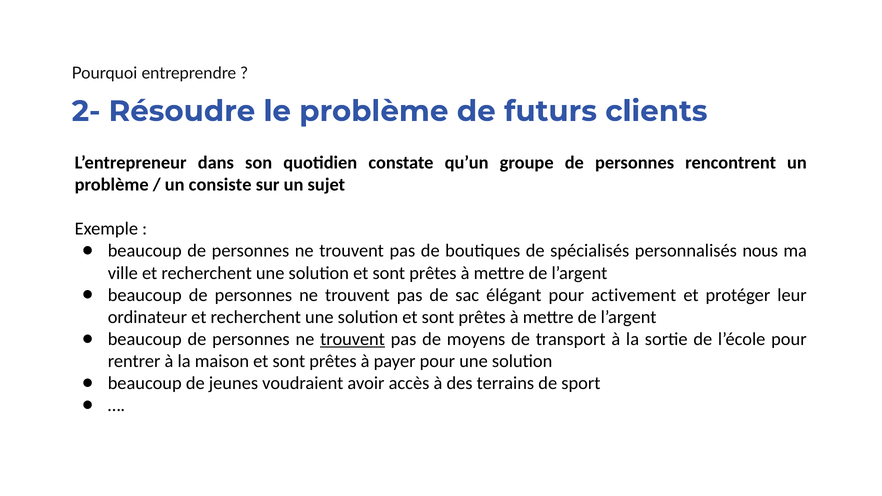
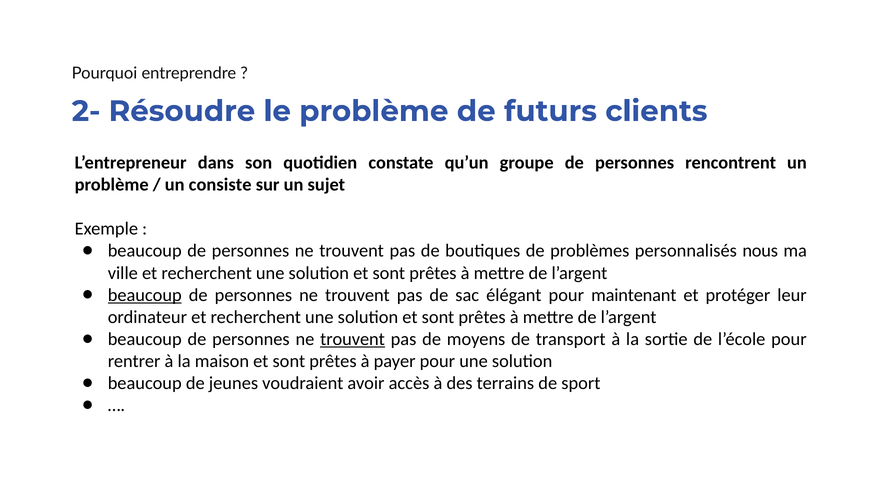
spécialisés: spécialisés -> problèmes (590, 251)
beaucoup underline: none -> present (145, 295)
activement: activement -> maintenant (634, 295)
